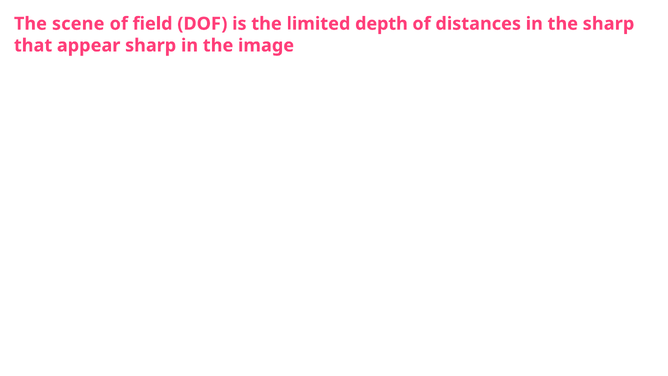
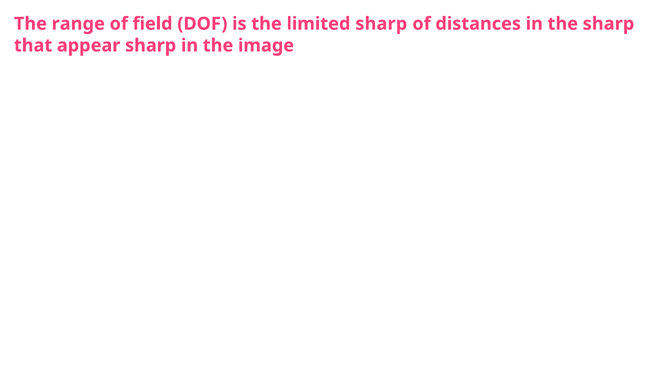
scene: scene -> range (78, 24)
limited depth: depth -> sharp (381, 24)
